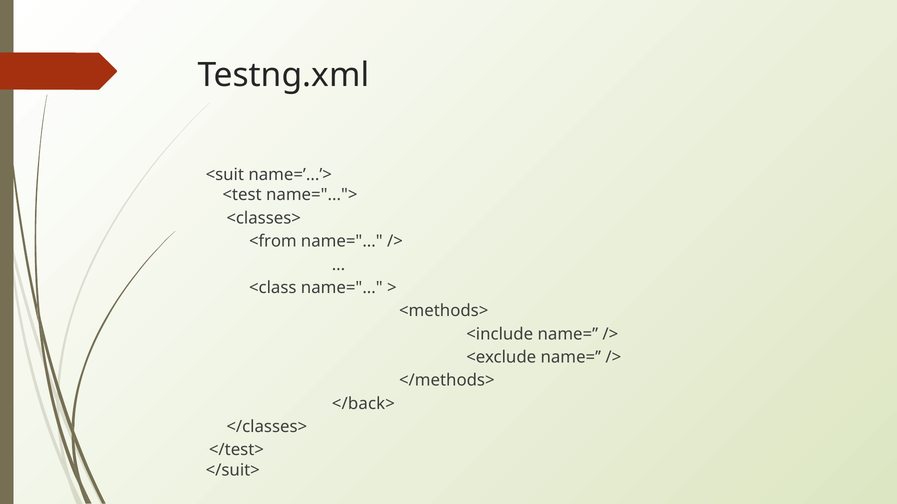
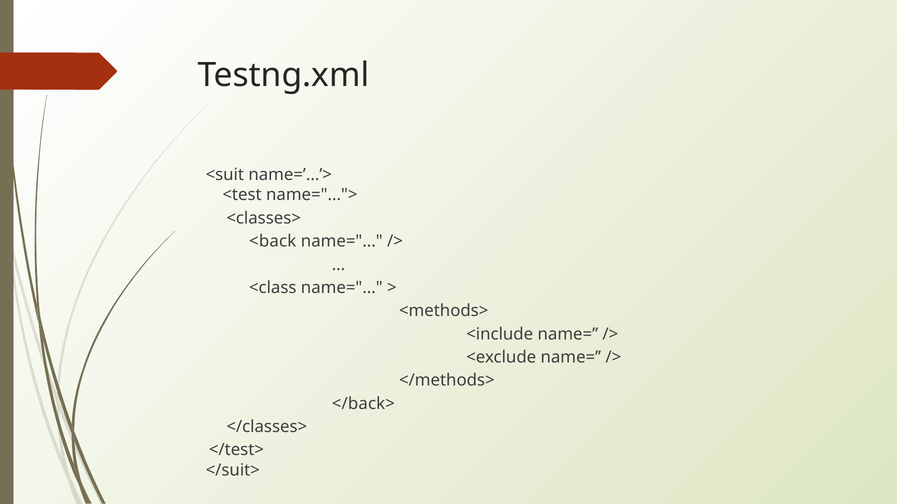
<from: <from -> <back (273, 242)
